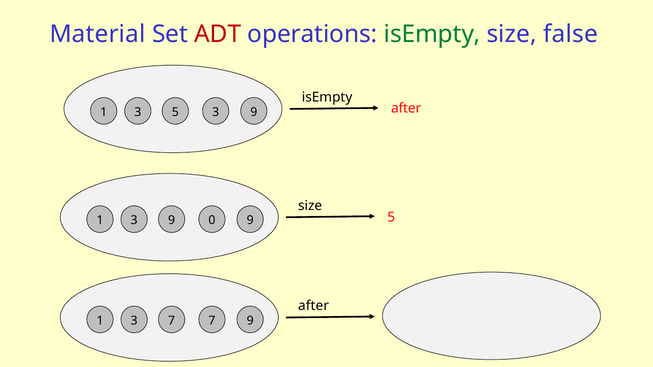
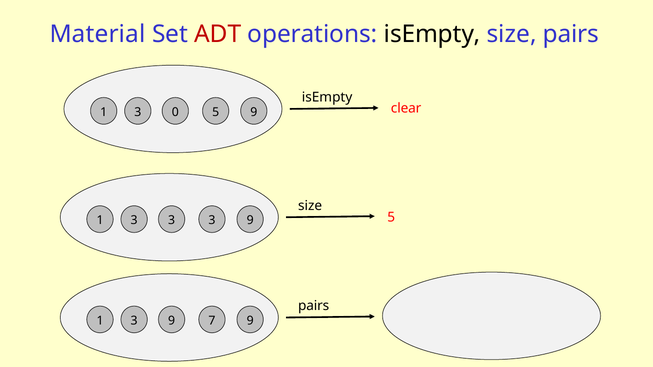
isEmpty colour: green -> black (432, 34)
size false: false -> pairs (571, 34)
after: after -> clear (406, 108)
1 5: 5 -> 0 (175, 112)
3 3: 3 -> 5 (216, 112)
1 9: 9 -> 3 (172, 220)
0: 0 -> 3 (212, 220)
after: after -> pairs (314, 306)
1 7: 7 -> 9 (172, 321)
